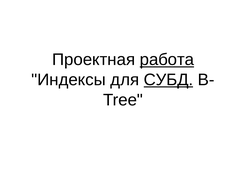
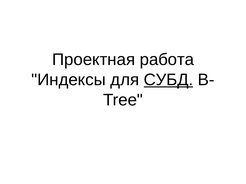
работа underline: present -> none (167, 60)
